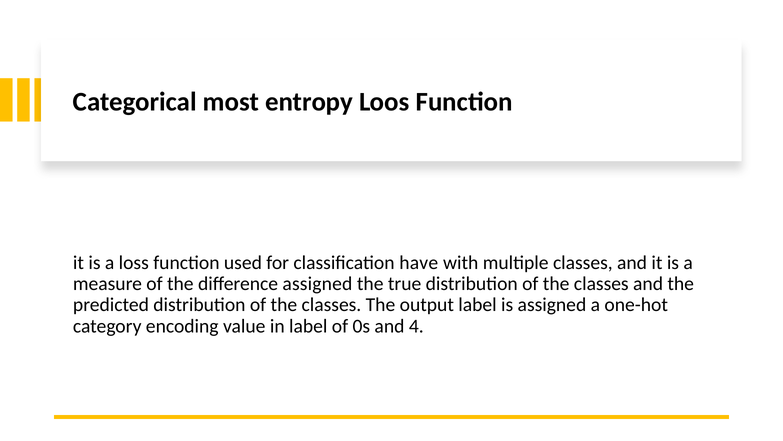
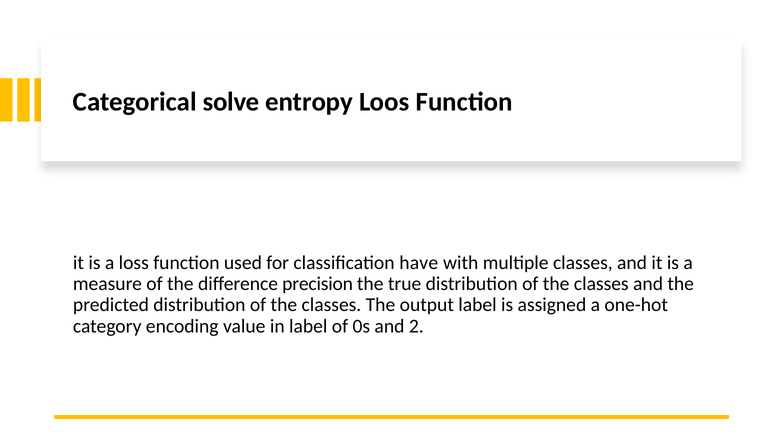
most: most -> solve (231, 102)
difference assigned: assigned -> precision (318, 283)
4: 4 -> 2 (416, 326)
